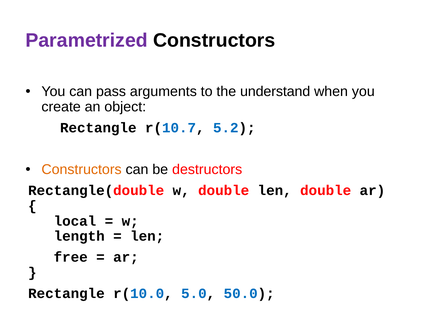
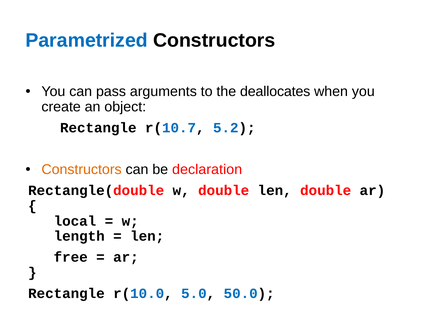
Parametrized colour: purple -> blue (87, 41)
understand: understand -> deallocates (275, 92)
destructors: destructors -> declaration (207, 170)
